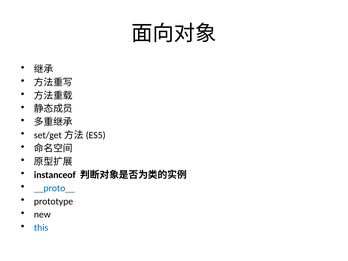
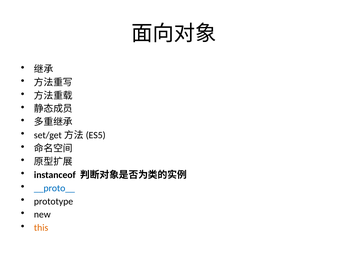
this colour: blue -> orange (41, 228)
